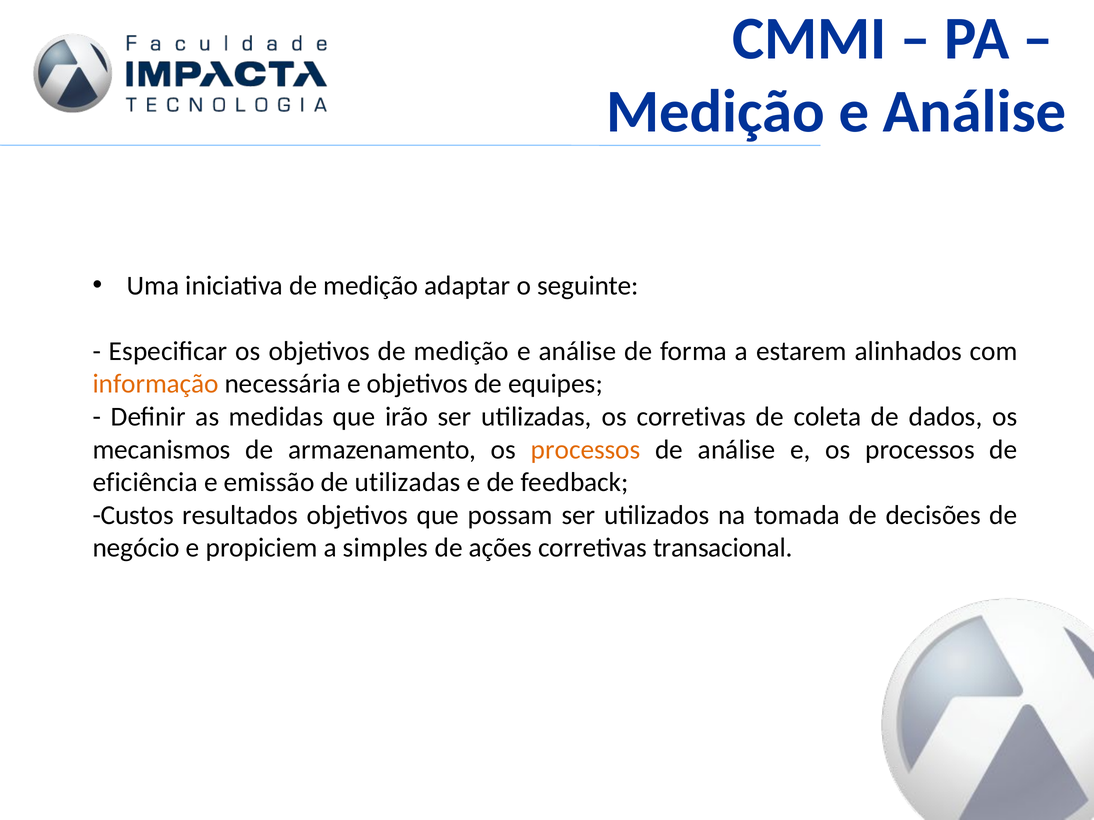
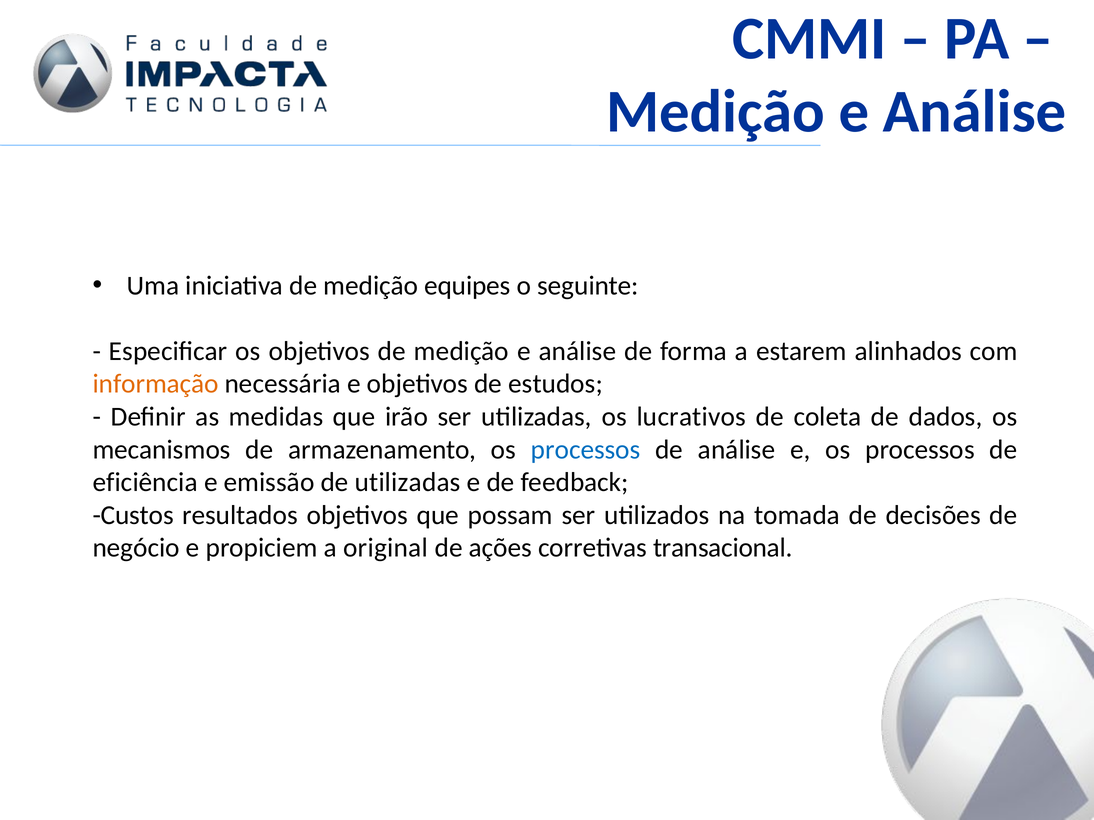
adaptar: adaptar -> equipes (467, 286)
equipes: equipes -> estudos (556, 384)
os corretivas: corretivas -> lucrativos (691, 417)
processos colour: orange -> blue (586, 450)
simples: simples -> original (386, 548)
